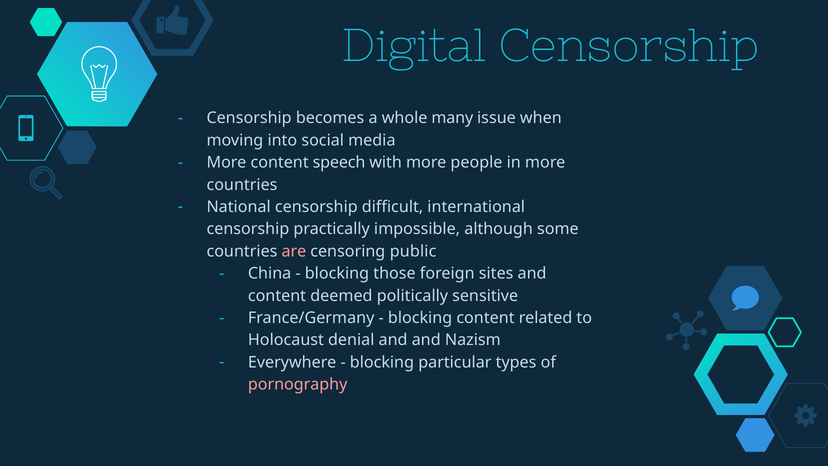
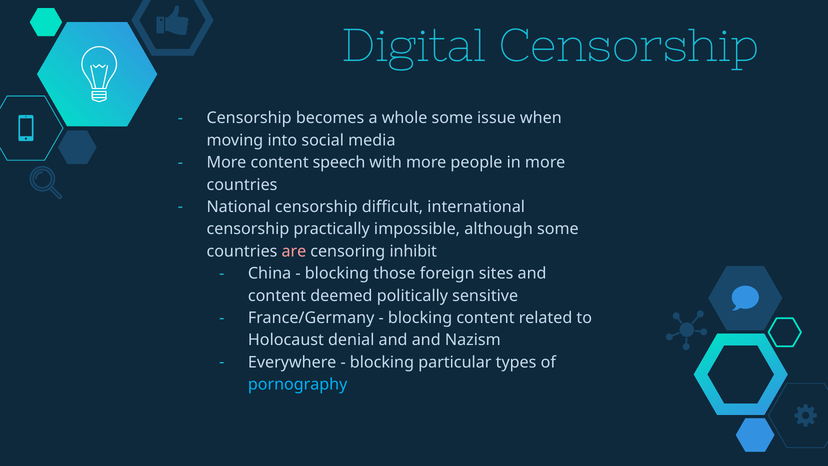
whole many: many -> some (452, 118)
public: public -> inhibit (413, 251)
pornography colour: pink -> light blue (298, 384)
